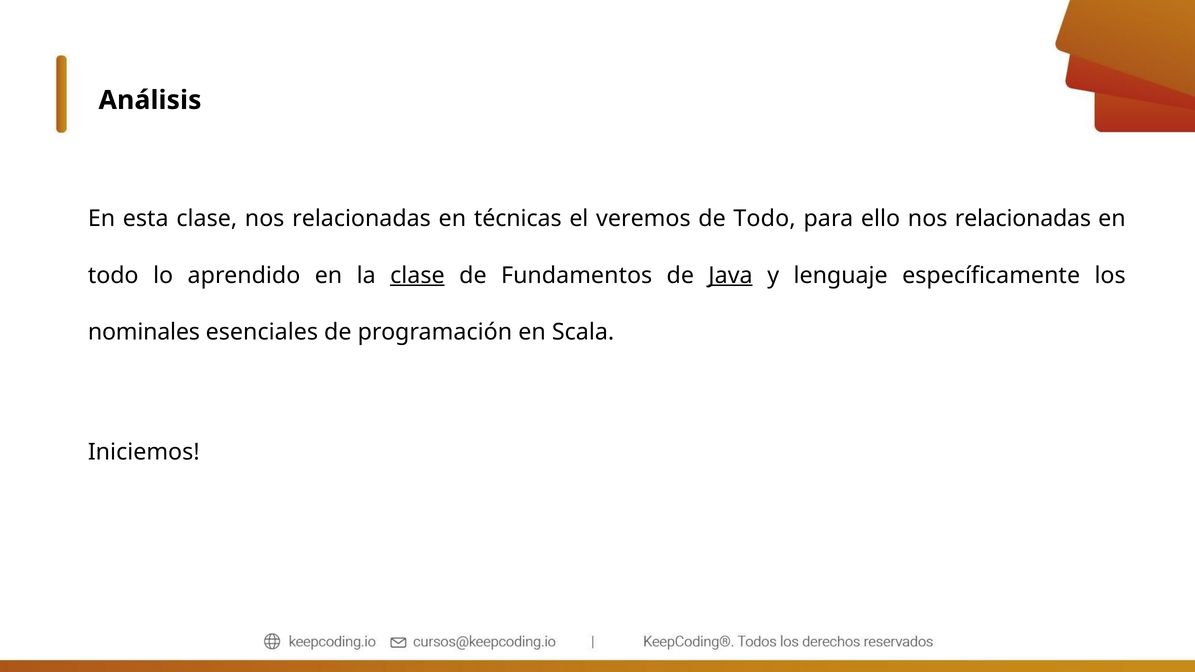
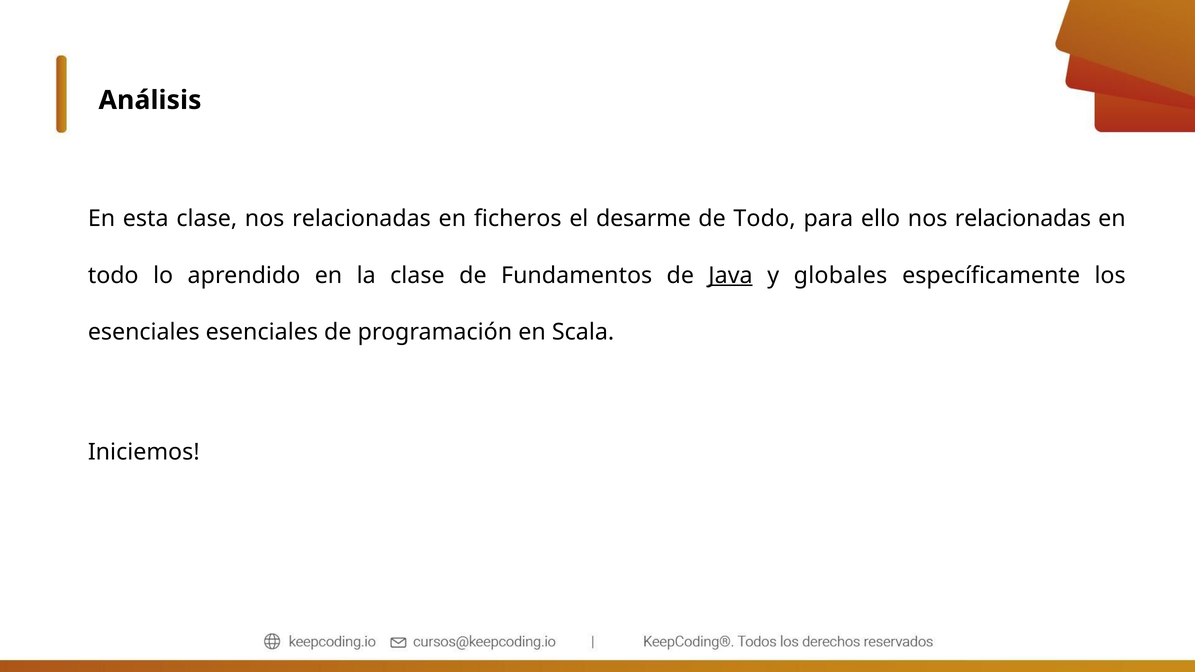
técnicas: técnicas -> ficheros (518, 219)
veremos: veremos -> desarme (643, 219)
clase underline: present -> none (417, 276)
lenguaje: lenguaje -> globales (841, 276)
nominales: nominales -> esenciales (144, 332)
